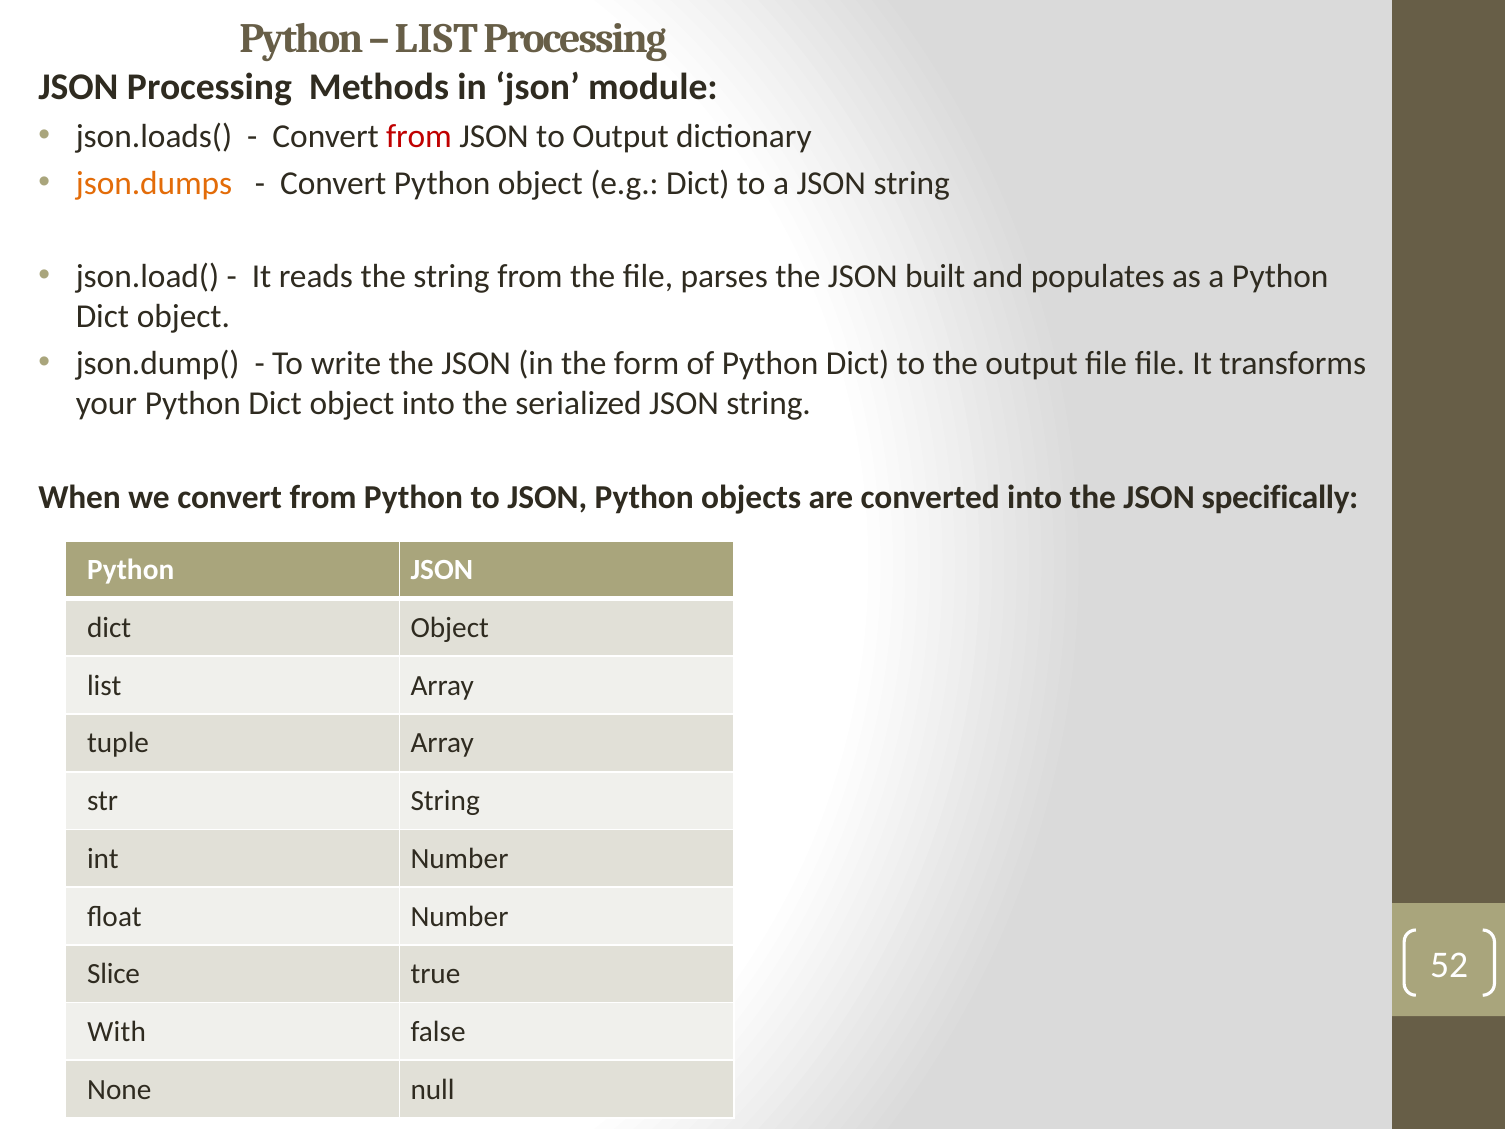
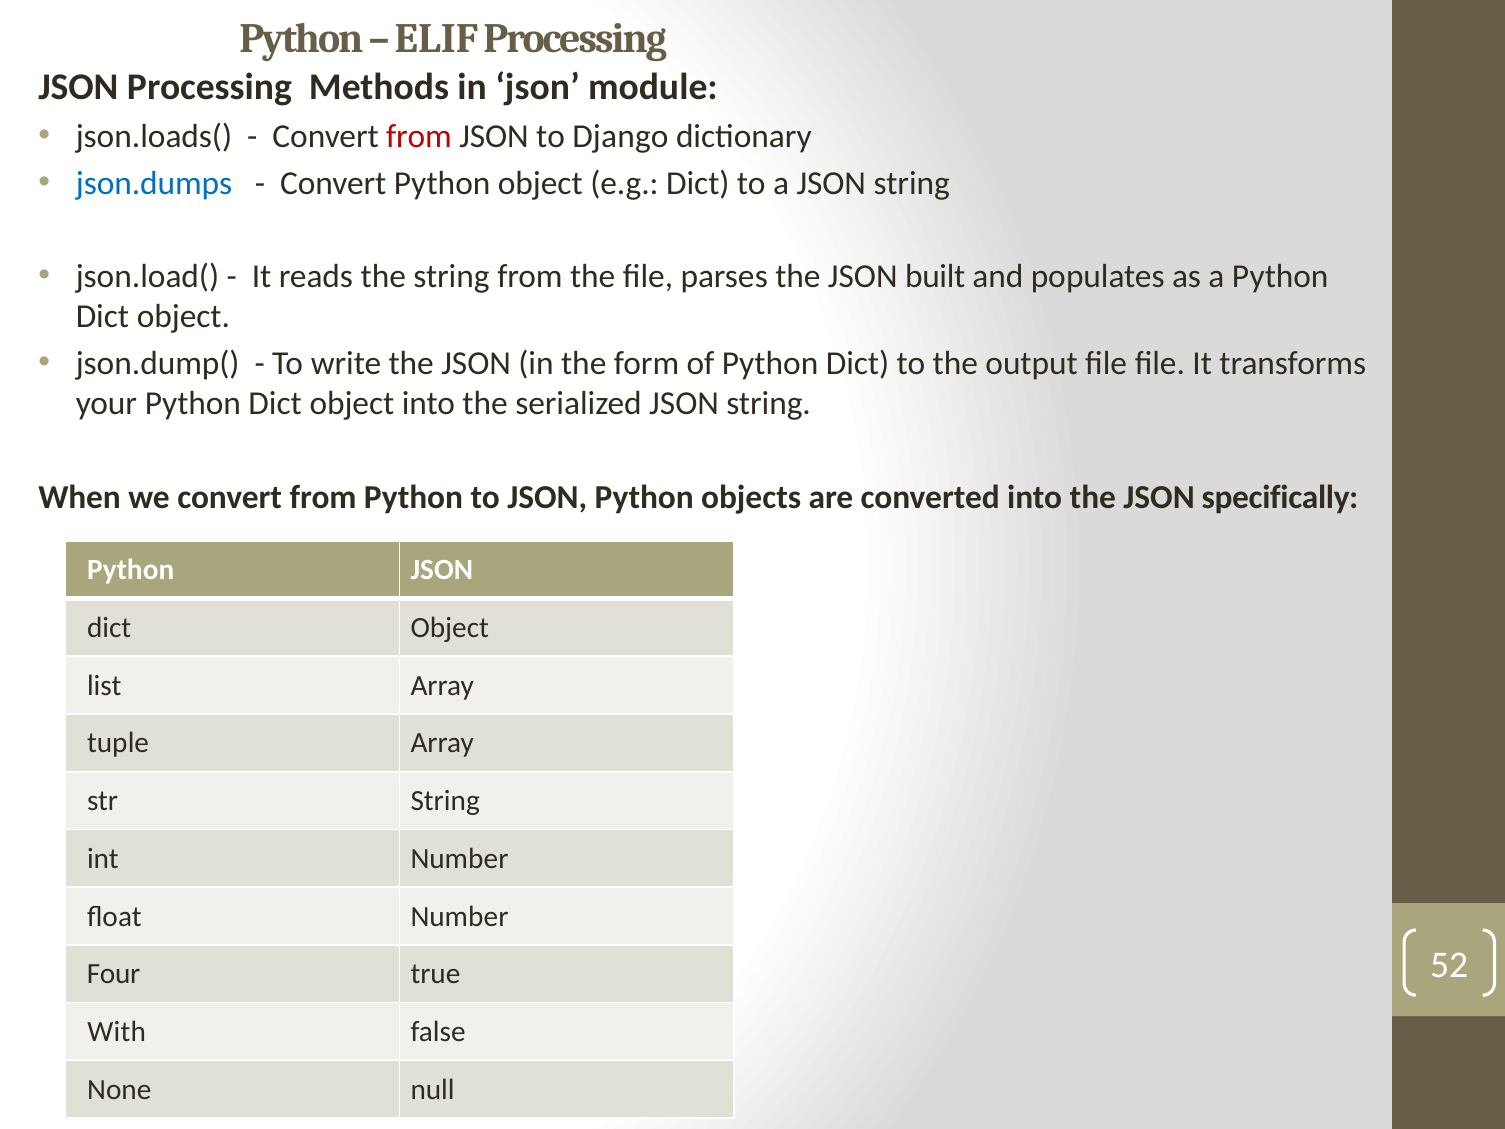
LIST: LIST -> ELIF (436, 39)
to Output: Output -> Django (620, 136)
json.dumps colour: orange -> blue (154, 183)
Slice: Slice -> Four (114, 974)
